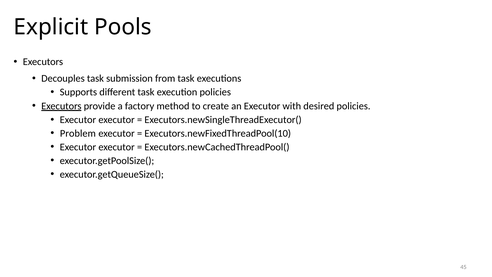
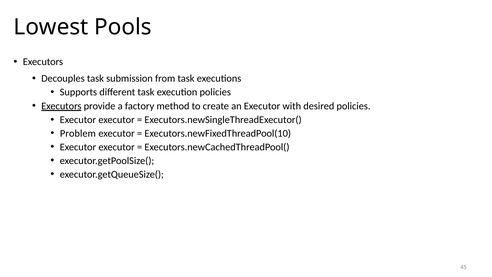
Explicit: Explicit -> Lowest (51, 27)
